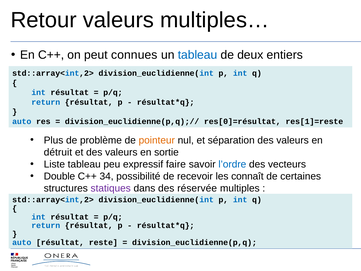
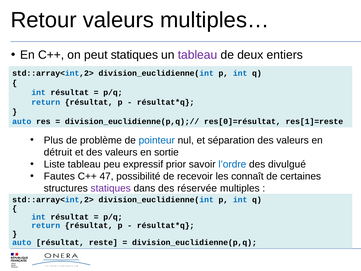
peut connues: connues -> statiques (134, 55)
tableau colour: blue -> purple (198, 55)
pointeur colour: orange -> blue (157, 140)
faire: faire -> prior (176, 164)
vecteurs: vecteurs -> divulgué (287, 164)
Double: Double -> Fautes (59, 176)
34: 34 -> 47 (107, 176)
